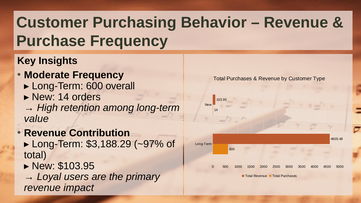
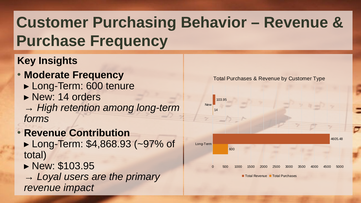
overall: overall -> tenure (120, 86)
value: value -> forms (36, 119)
$3,188.29: $3,188.29 -> $4,868.93 (109, 144)
